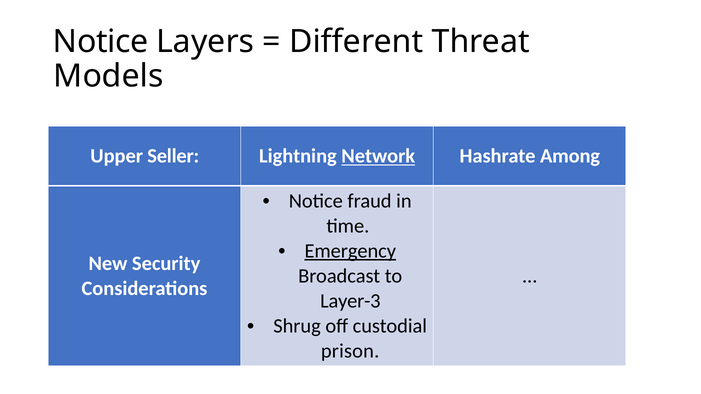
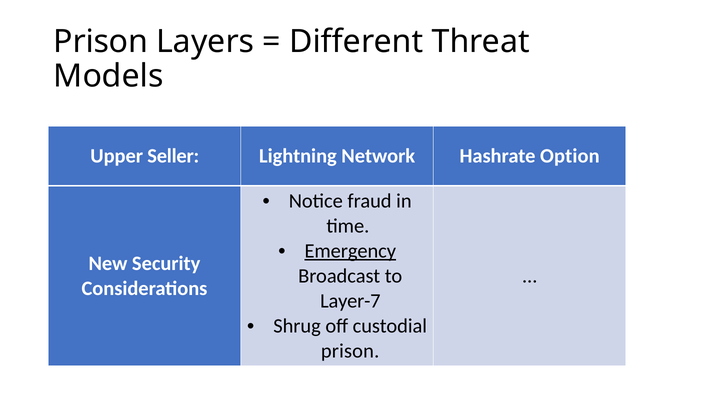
Notice: Notice -> Prison (101, 42)
Network underline: present -> none (378, 156)
Among: Among -> Option (570, 156)
Layer-3: Layer-3 -> Layer-7 (350, 301)
